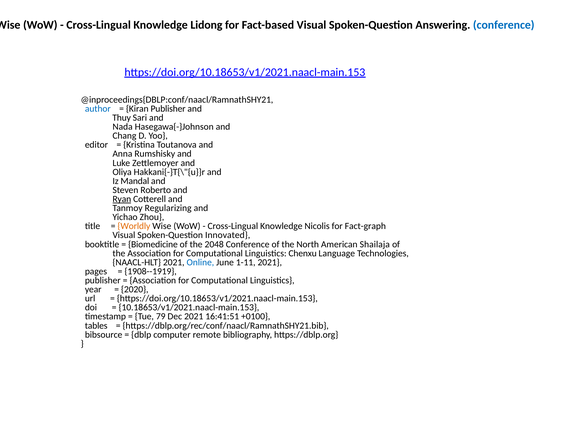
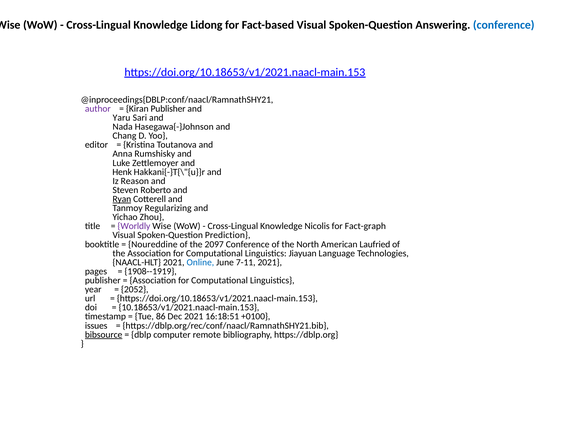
author colour: blue -> purple (98, 109)
Thuy: Thuy -> Yaru (122, 118)
Oliya: Oliya -> Henk (122, 172)
Mandal: Mandal -> Reason (135, 181)
Worldly colour: orange -> purple (134, 226)
Innovated: Innovated -> Prediction (228, 235)
Biomedicine: Biomedicine -> Noureddine (153, 245)
2048: 2048 -> 2097 (214, 245)
Shailaja: Shailaja -> Laufried (375, 245)
Chenxu: Chenxu -> Jiayuan (303, 254)
1-11: 1-11 -> 7-11 (246, 263)
2020: 2020 -> 2052 (135, 290)
79: 79 -> 86 (161, 317)
16:41:51: 16:41:51 -> 16:18:51 (222, 317)
tables: tables -> issues (96, 326)
bibsource underline: none -> present (104, 335)
